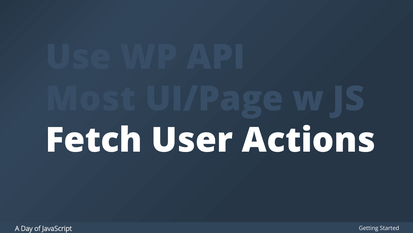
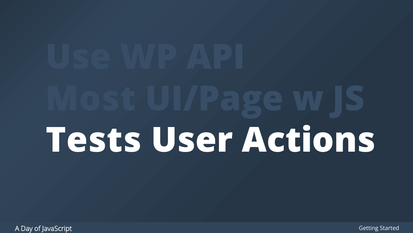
Fetch: Fetch -> Tests (94, 140)
